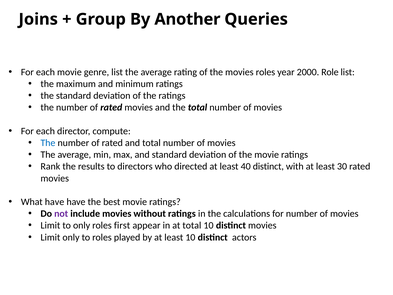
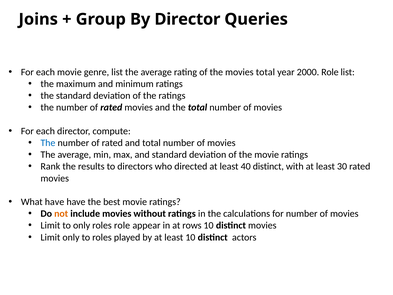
By Another: Another -> Director (187, 19)
movies roles: roles -> total (265, 72)
not colour: purple -> orange (61, 214)
roles first: first -> role (122, 225)
at total: total -> rows (192, 225)
